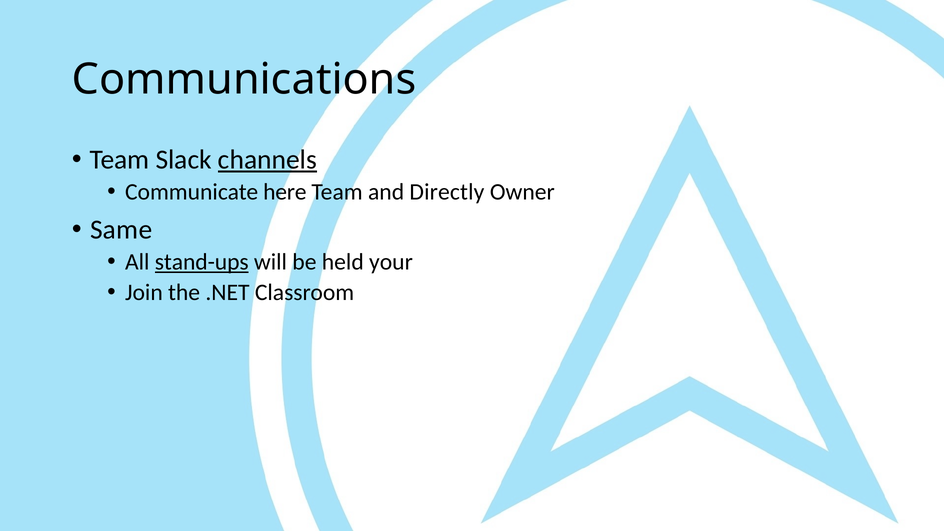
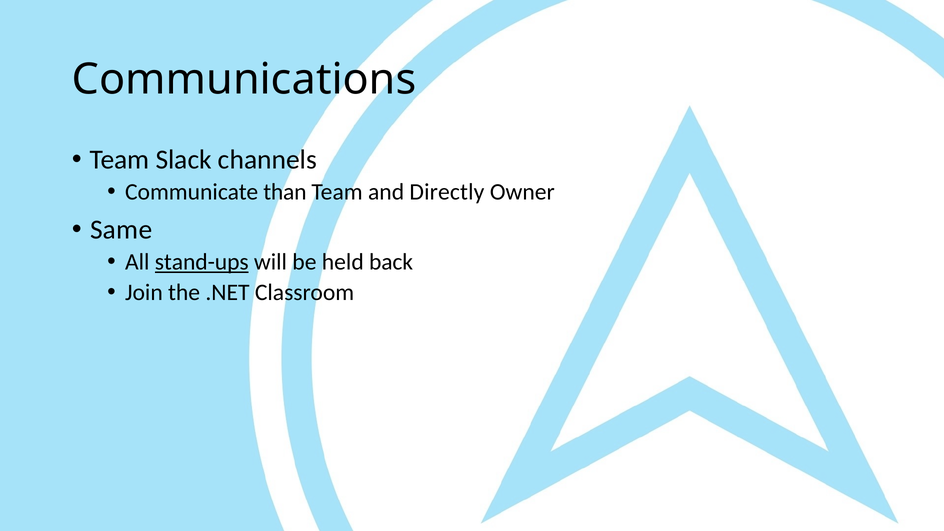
channels underline: present -> none (267, 160)
here: here -> than (285, 192)
your: your -> back (391, 262)
